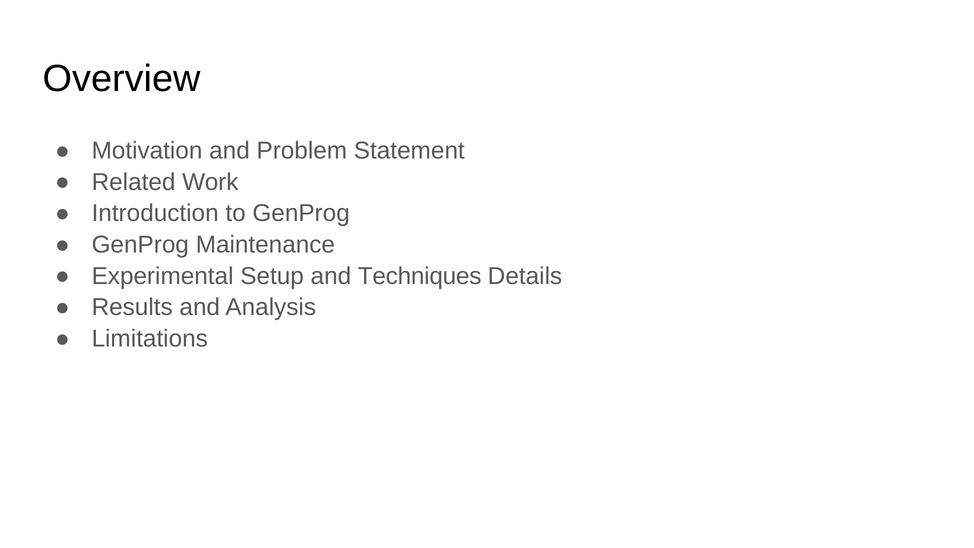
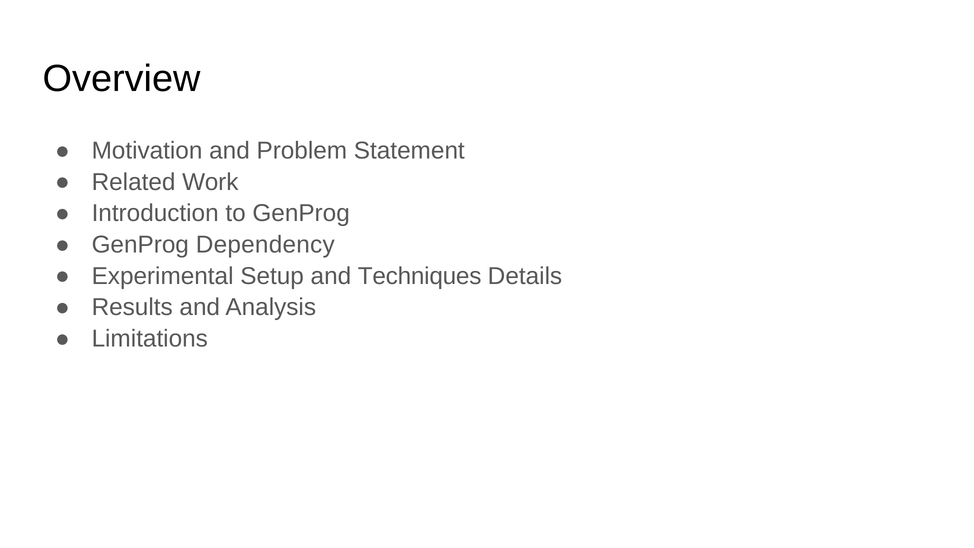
Maintenance: Maintenance -> Dependency (265, 245)
